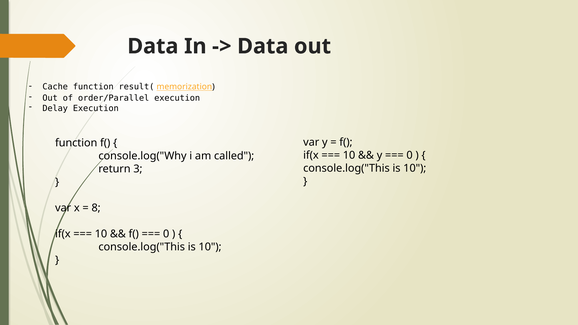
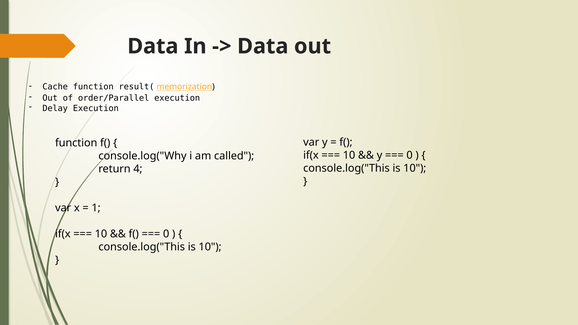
3: 3 -> 4 (138, 169)
8: 8 -> 1 (96, 208)
